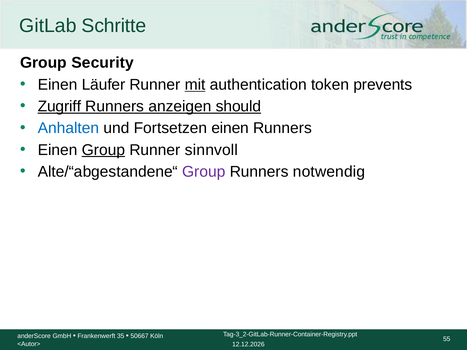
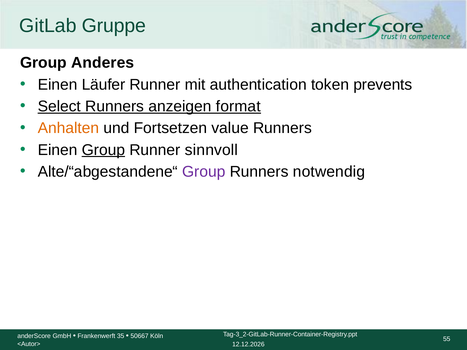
Schritte: Schritte -> Gruppe (114, 26)
Security: Security -> Anderes (103, 63)
mit underline: present -> none (195, 85)
Zugriff: Zugriff -> Select (59, 106)
should: should -> format (238, 106)
Anhalten colour: blue -> orange (68, 128)
Fortsetzen einen: einen -> value (230, 128)
